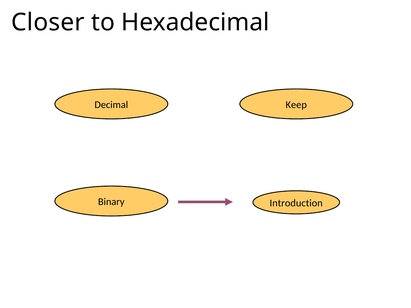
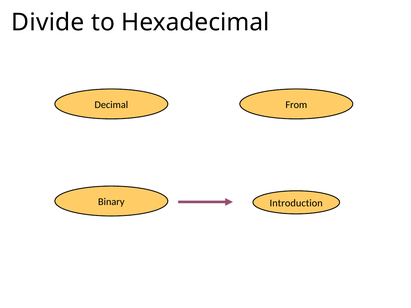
Closer: Closer -> Divide (48, 22)
Keep: Keep -> From (296, 105)
